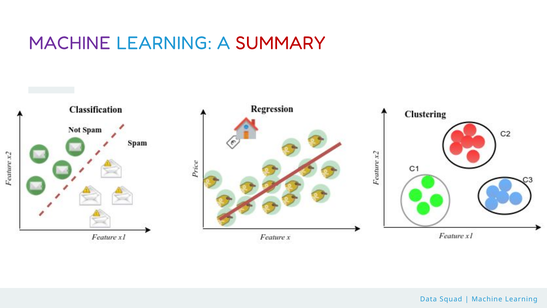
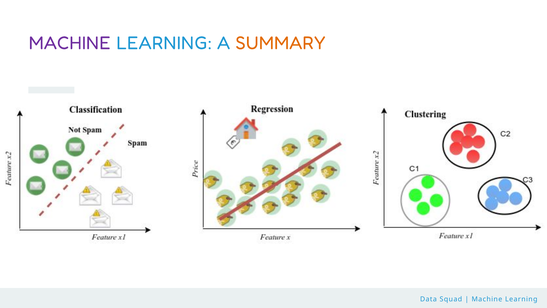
SUMMARY colour: red -> orange (280, 43)
